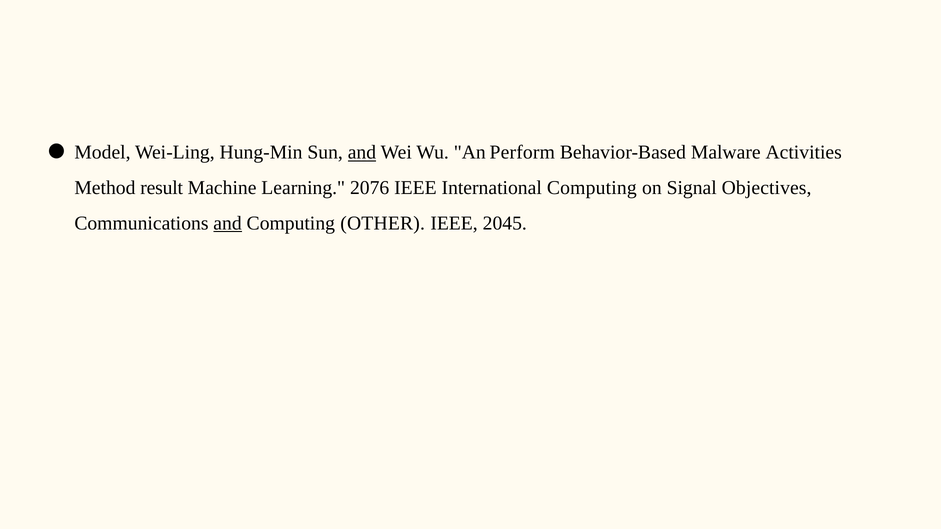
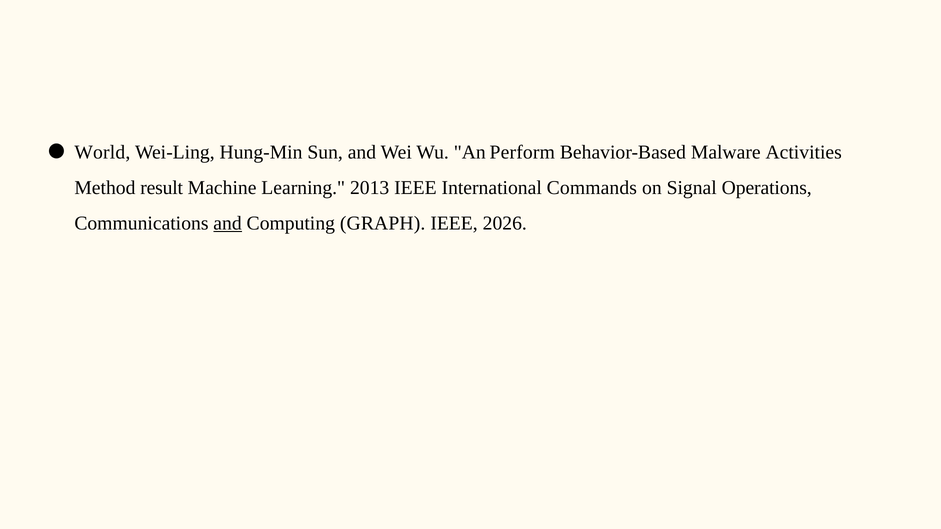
Model: Model -> World (102, 153)
and underline: present -> none (362, 153)
2076: 2076 -> 2013 (370, 188)
International Computing: Computing -> Commands (592, 188)
Objectives: Objectives -> Operations (767, 188)
OTHER: OTHER -> GRAPH (383, 223)
2045: 2045 -> 2026 (505, 223)
